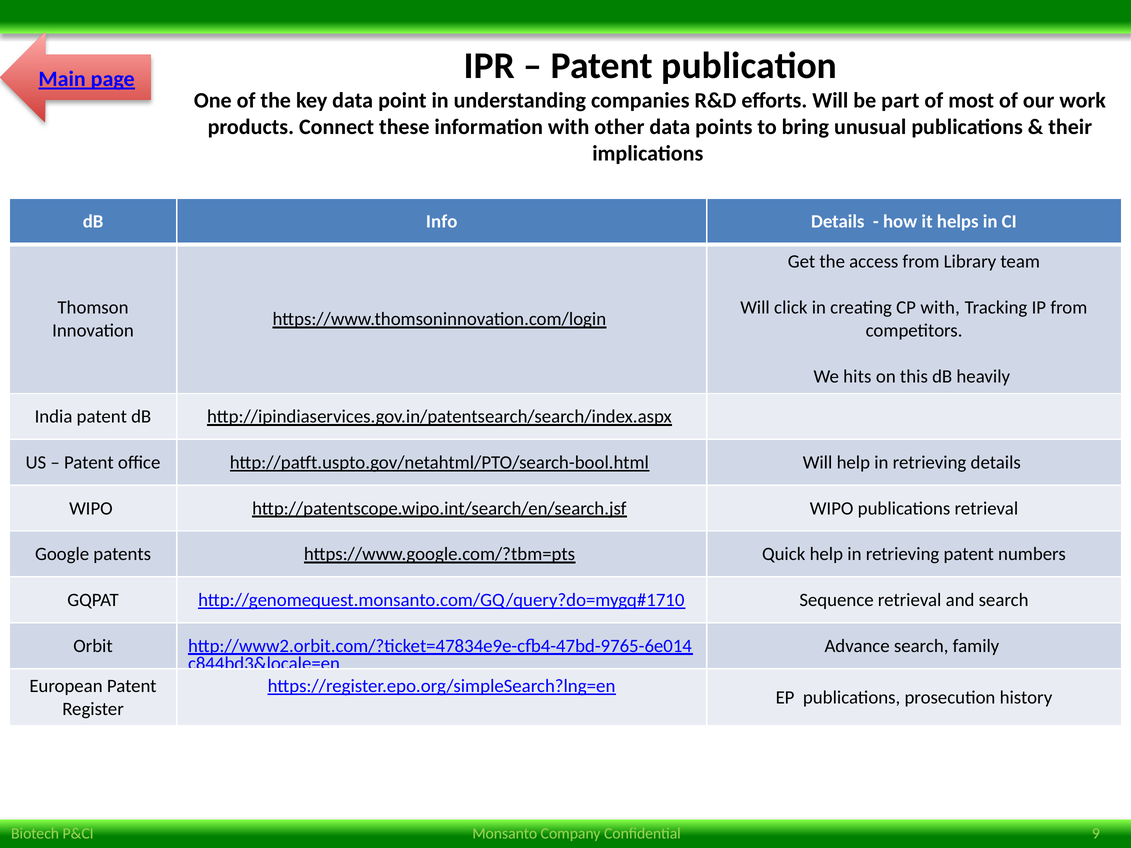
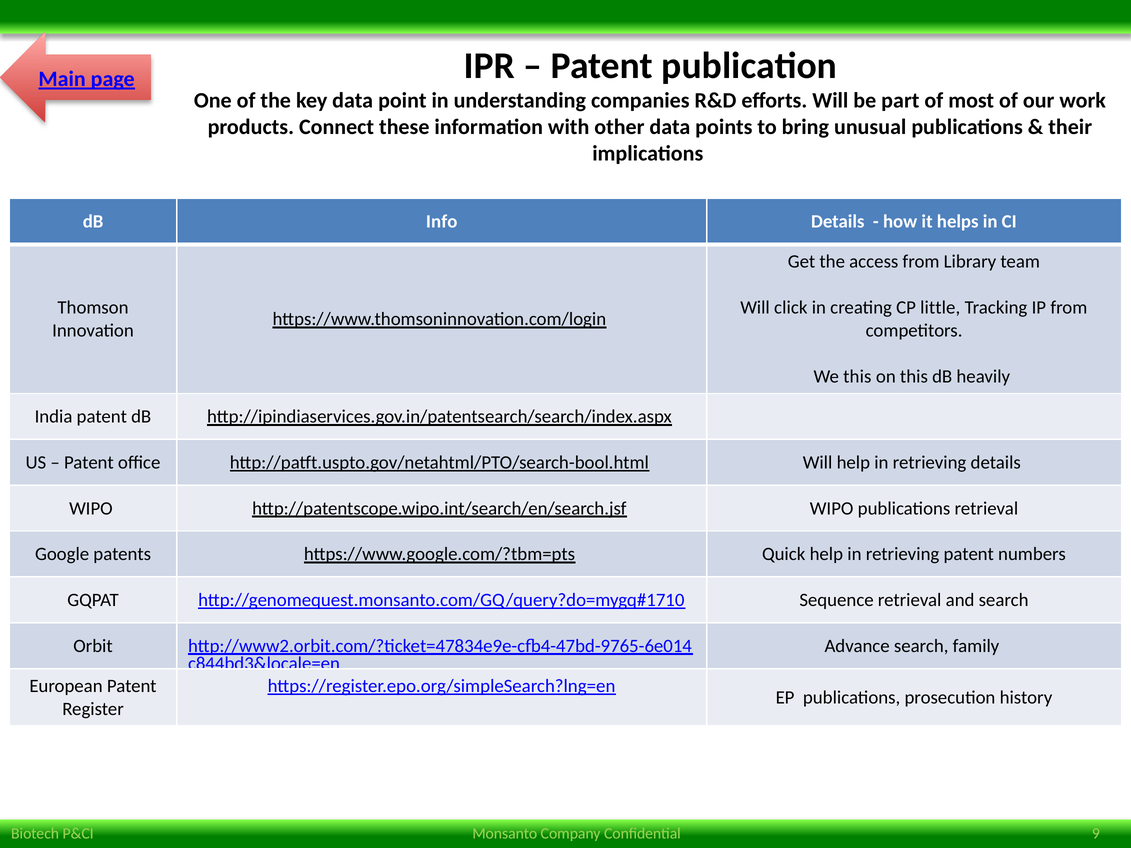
CP with: with -> little (940, 308)
We hits: hits -> this (857, 377)
